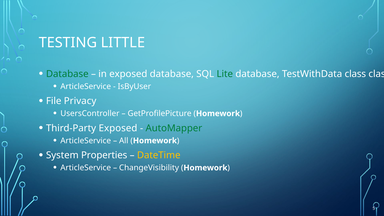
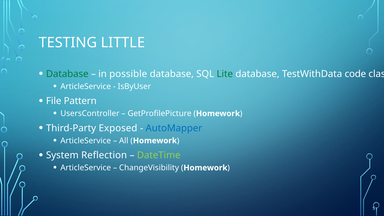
in exposed: exposed -> possible (128, 74)
TestWithData class: class -> code (355, 74)
Privacy: Privacy -> Pattern (80, 101)
AutoMapper colour: green -> blue (174, 128)
Properties: Properties -> Reflection (104, 155)
DateTime colour: yellow -> light green (159, 155)
